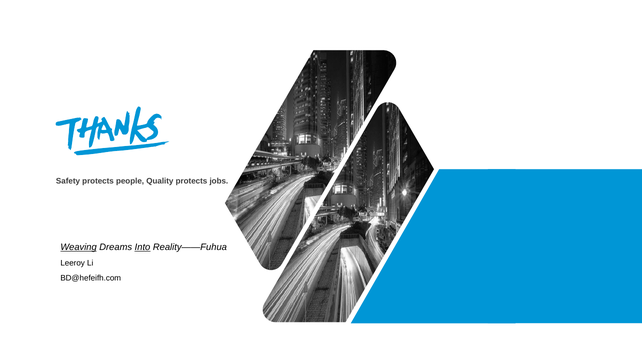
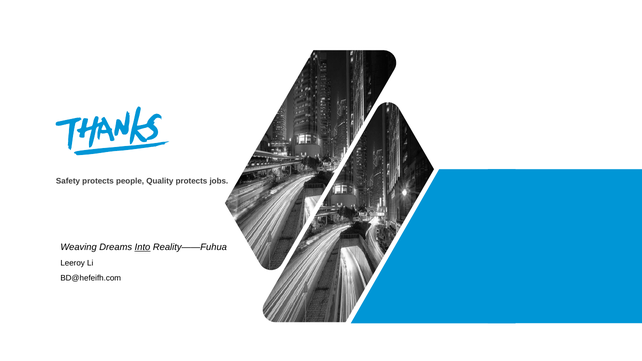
Weaving underline: present -> none (79, 247)
